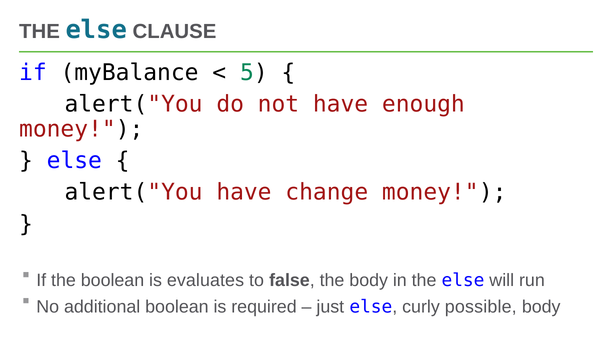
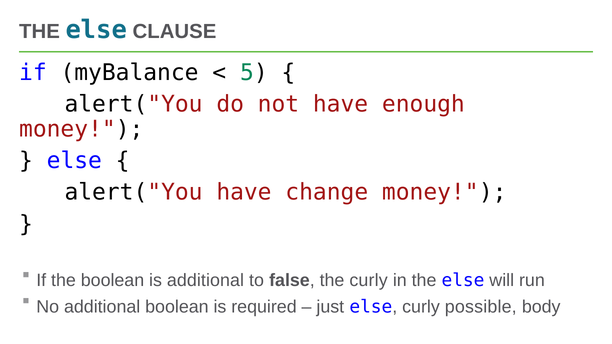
is evaluates: evaluates -> additional (205, 281)
the body: body -> curly (369, 281)
